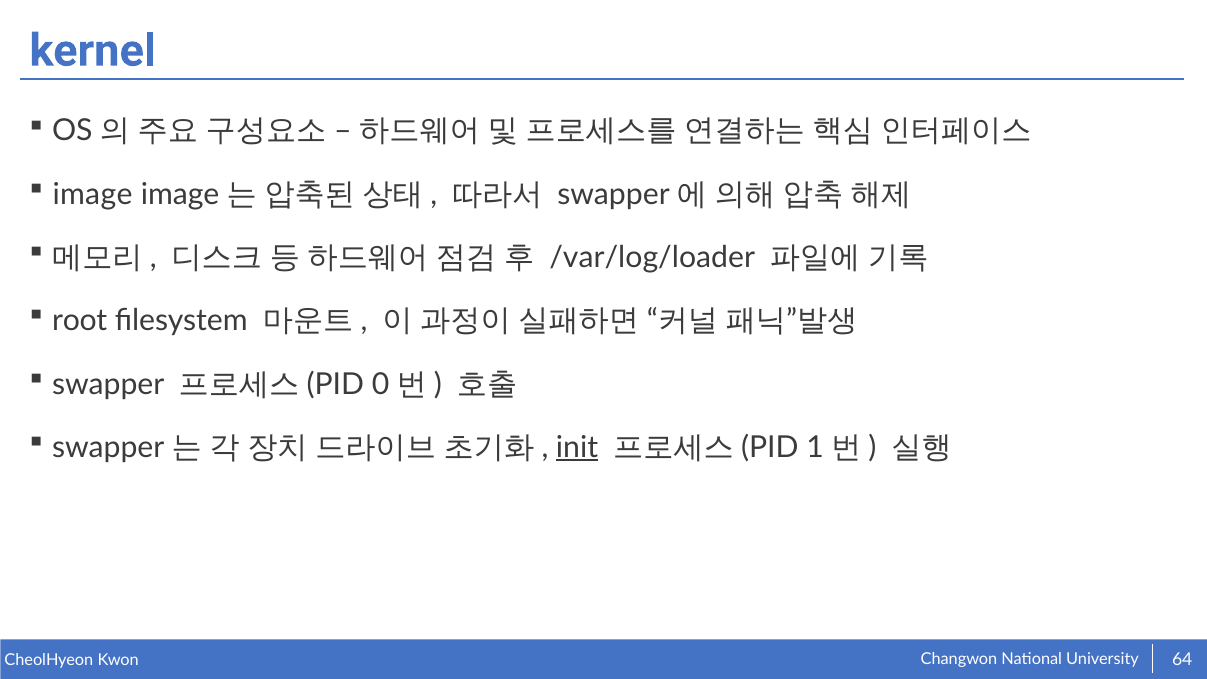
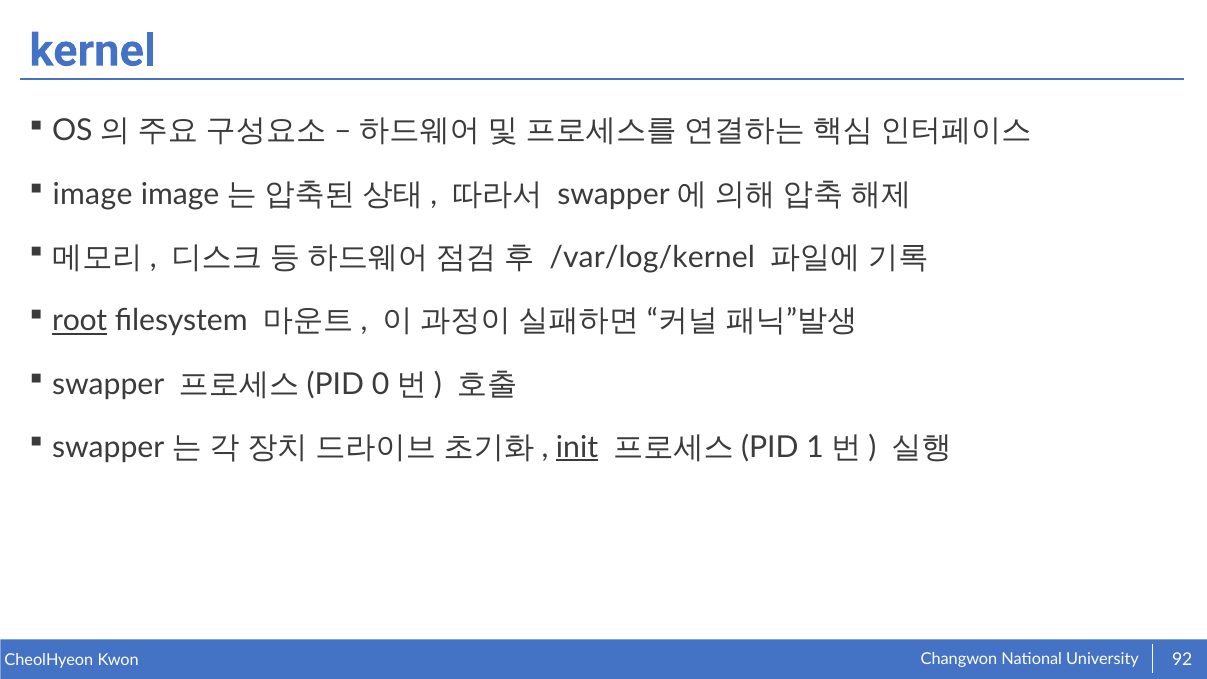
/var/log/loader: /var/log/loader -> /var/log/kernel (652, 258)
root underline: none -> present (80, 321)
64: 64 -> 92 (1182, 659)
